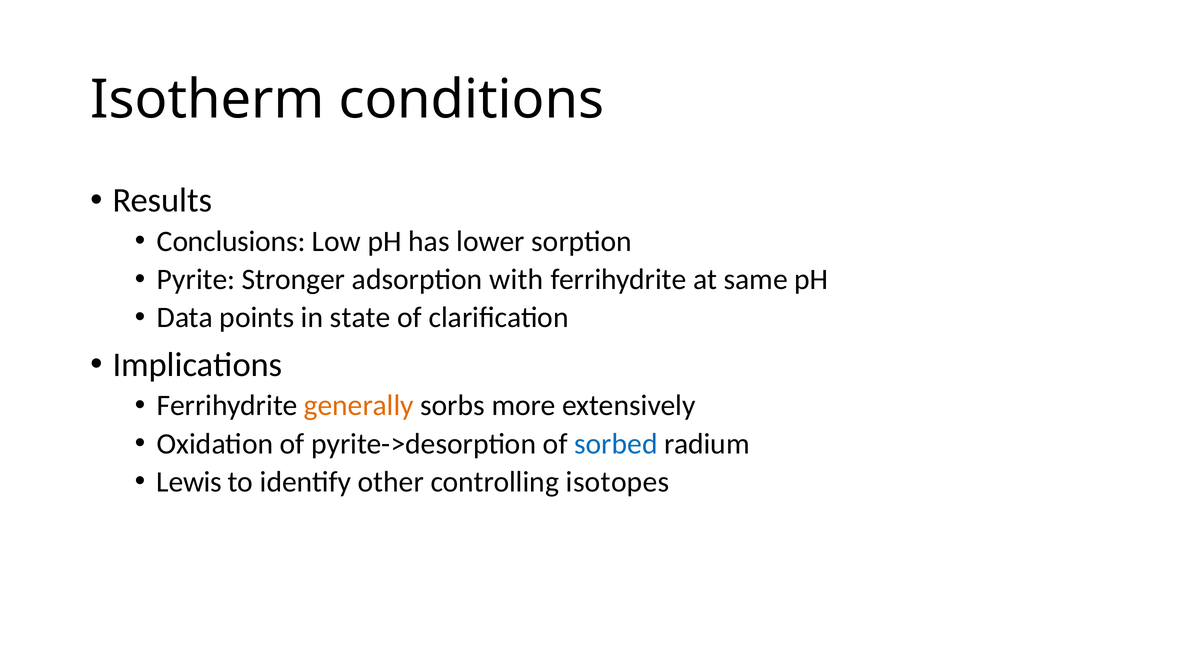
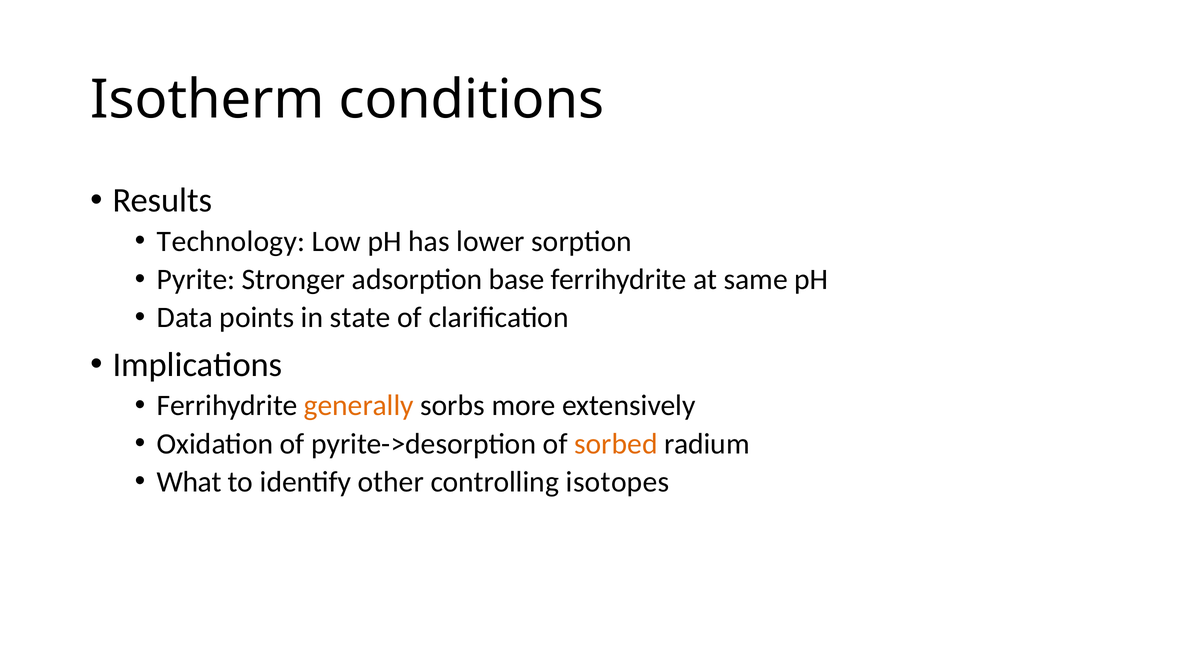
Conclusions: Conclusions -> Technology (231, 241)
with: with -> base (517, 279)
sorbed colour: blue -> orange (616, 443)
Lewis: Lewis -> What (189, 482)
